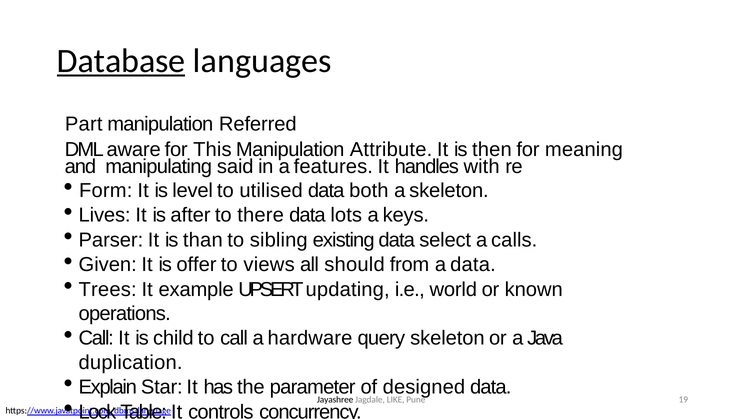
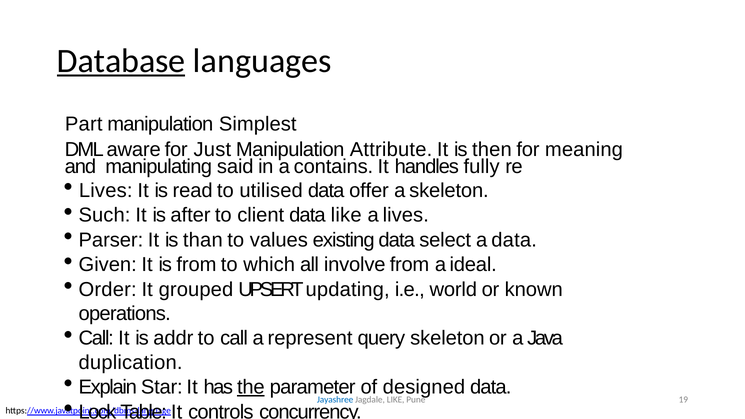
Referred: Referred -> Simplest (258, 124)
This: This -> Just (212, 150)
features: features -> contains (333, 167)
with: with -> fully (482, 167)
Form: Form -> Lives (106, 191)
level: level -> read (193, 191)
both: both -> offer (369, 191)
Lives: Lives -> Such (104, 215)
there: there -> client (261, 215)
data lots: lots -> like (346, 215)
a keys: keys -> lives (406, 215)
sibling: sibling -> values (279, 240)
a calls: calls -> data (514, 240)
is offer: offer -> from (196, 265)
views: views -> which (269, 265)
should: should -> involve (355, 265)
a data: data -> ideal (473, 265)
Trees: Trees -> Order (108, 289)
example: example -> grouped (196, 289)
child: child -> addr (173, 338)
hardware: hardware -> represent (310, 338)
the underline: none -> present (251, 387)
Jayashree colour: black -> blue (335, 400)
